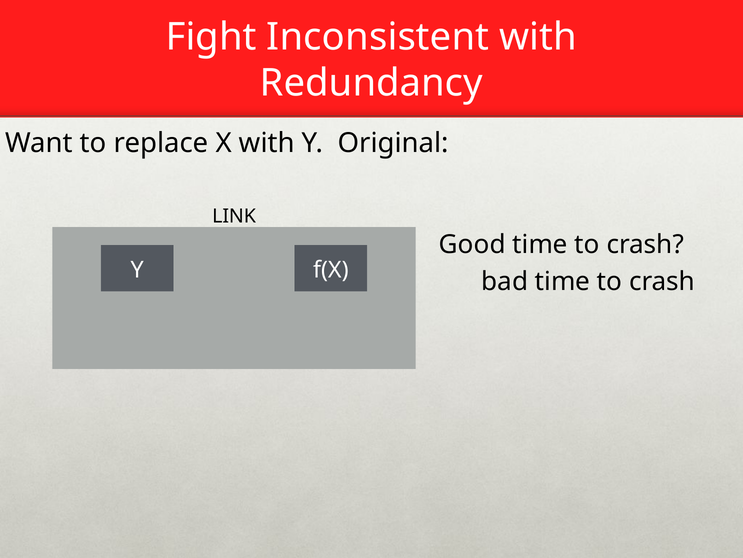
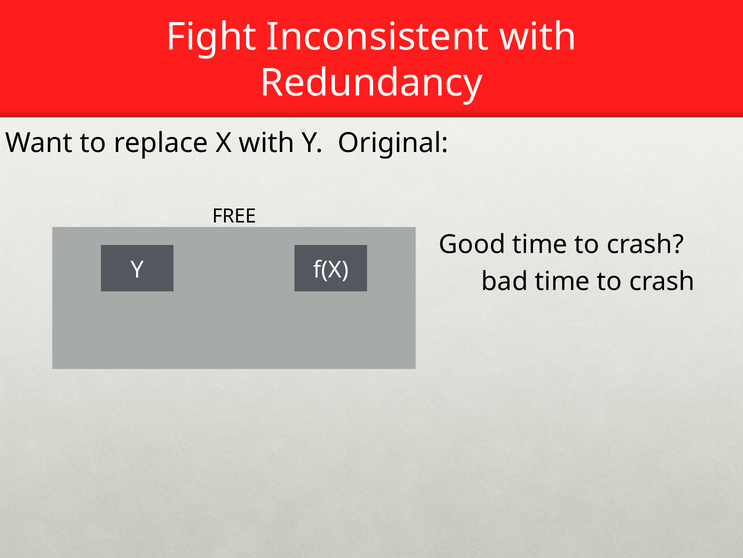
LINK: LINK -> FREE (234, 216)
